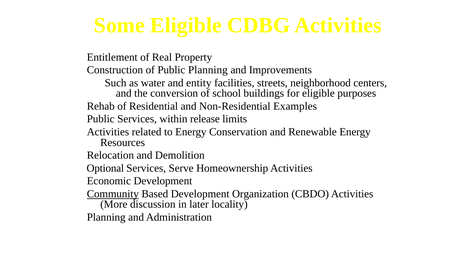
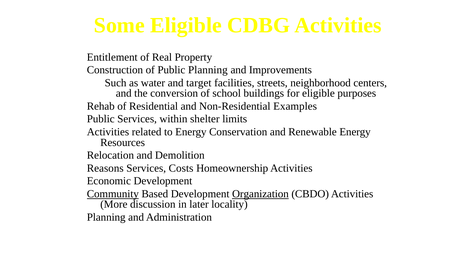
entity: entity -> target (199, 83)
release: release -> shelter (205, 119)
Optional: Optional -> Reasons (105, 168)
Serve: Serve -> Costs (181, 168)
Organization underline: none -> present (260, 194)
